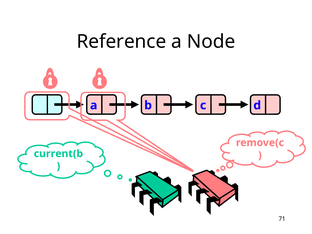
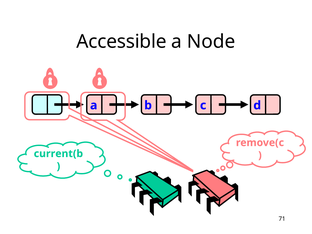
Reference: Reference -> Accessible (121, 42)
